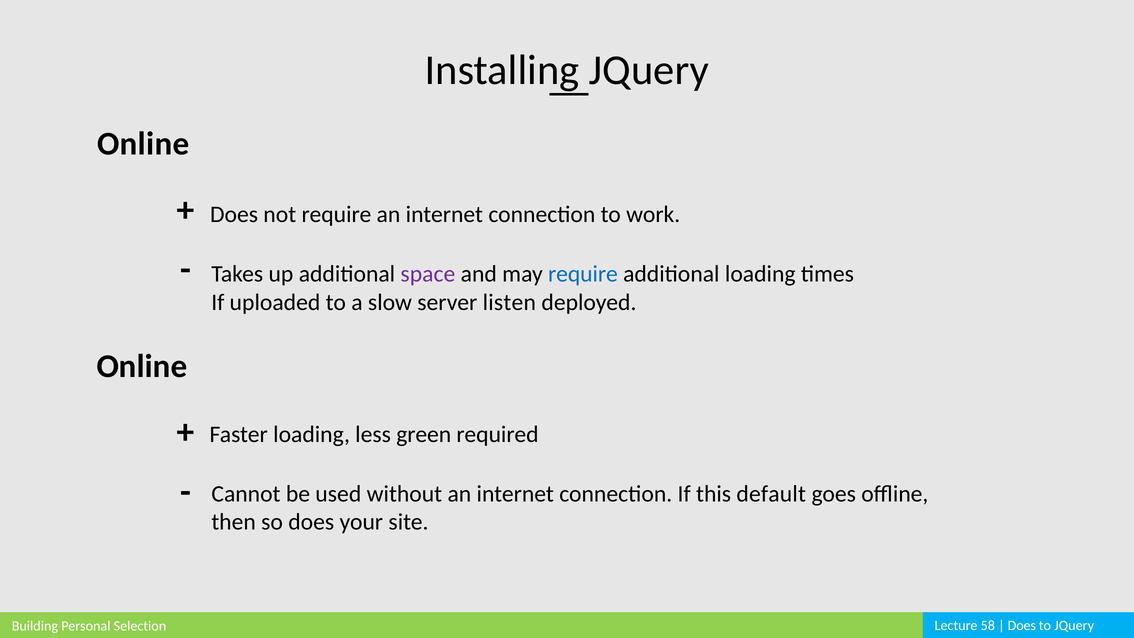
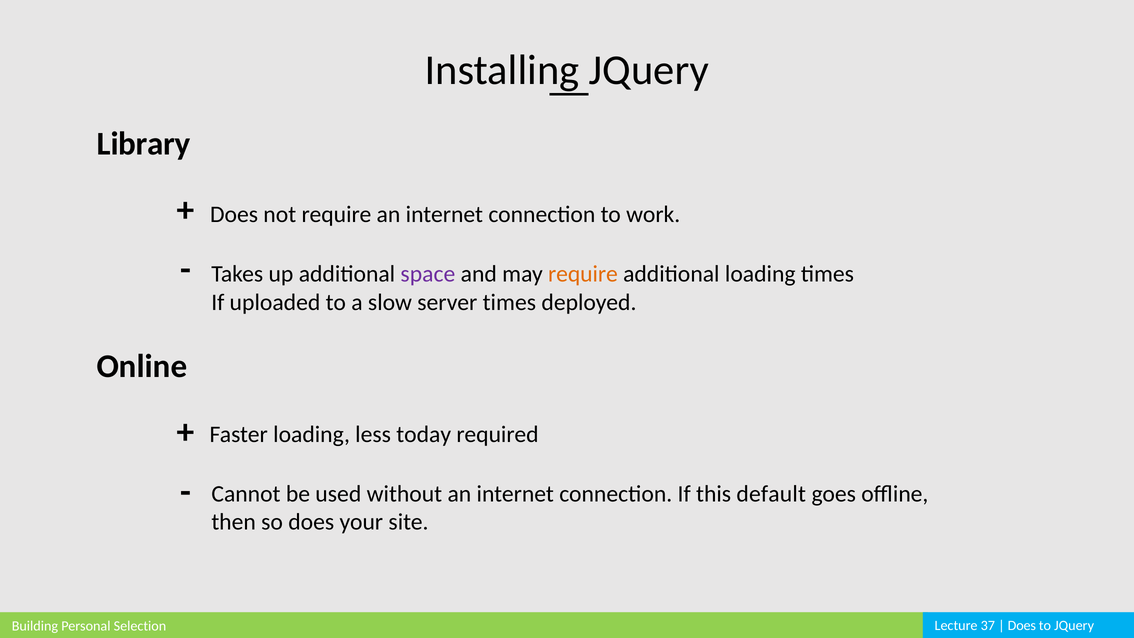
Online: Online -> Library (144, 144)
require colour: blue -> orange (583, 274)
server listen: listen -> times (509, 302)
green: green -> today (424, 434)
58: 58 -> 37 (988, 626)
